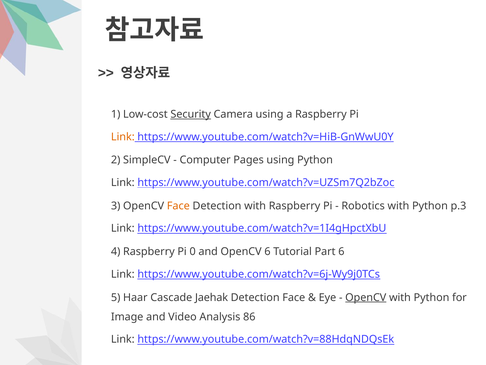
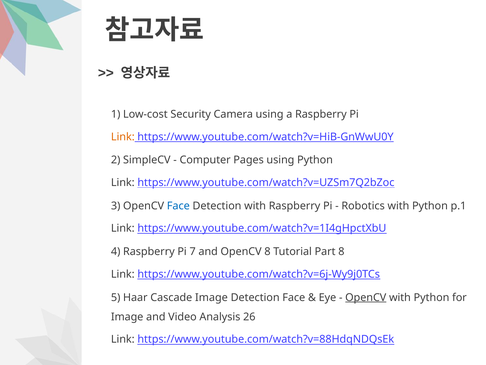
Security underline: present -> none (191, 114)
Face colour: orange -> blue (178, 206)
p.3: p.3 -> p.1 (458, 206)
0: 0 -> 7 (193, 251)
OpenCV 6: 6 -> 8 (267, 251)
Part 6: 6 -> 8 (341, 251)
Cascade Jaehak: Jaehak -> Image (211, 297)
86: 86 -> 26 (249, 316)
